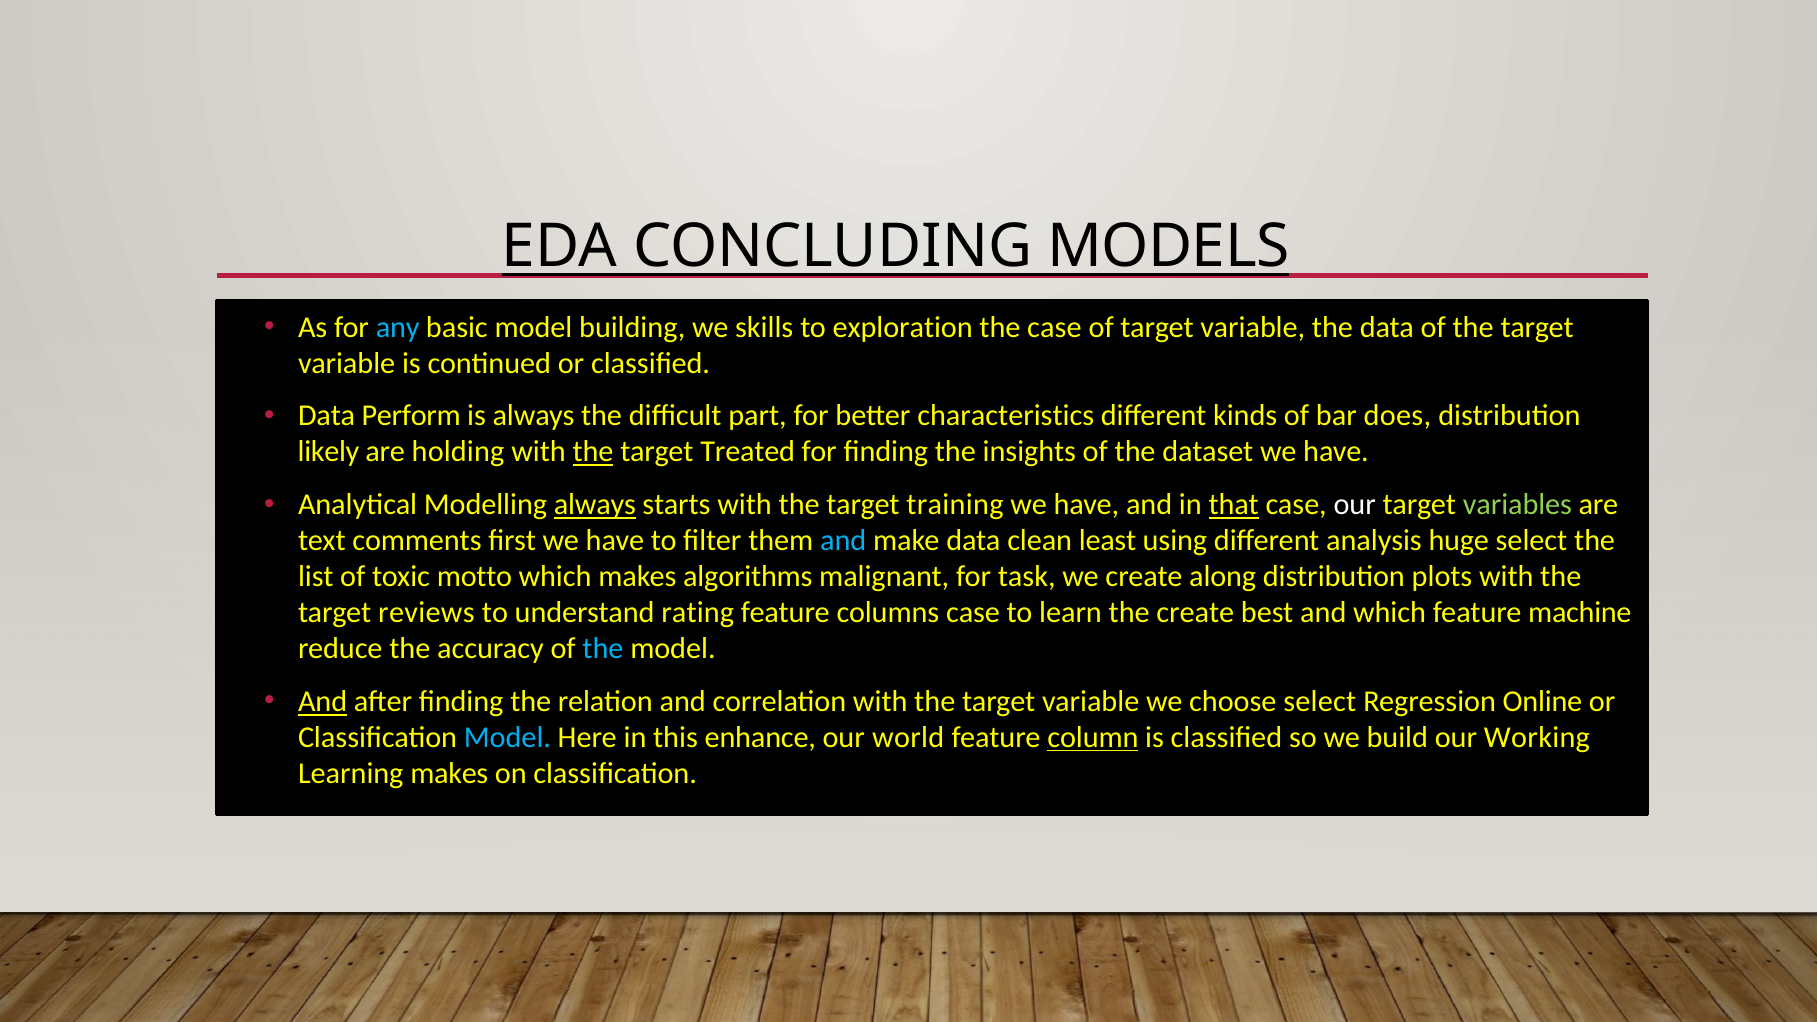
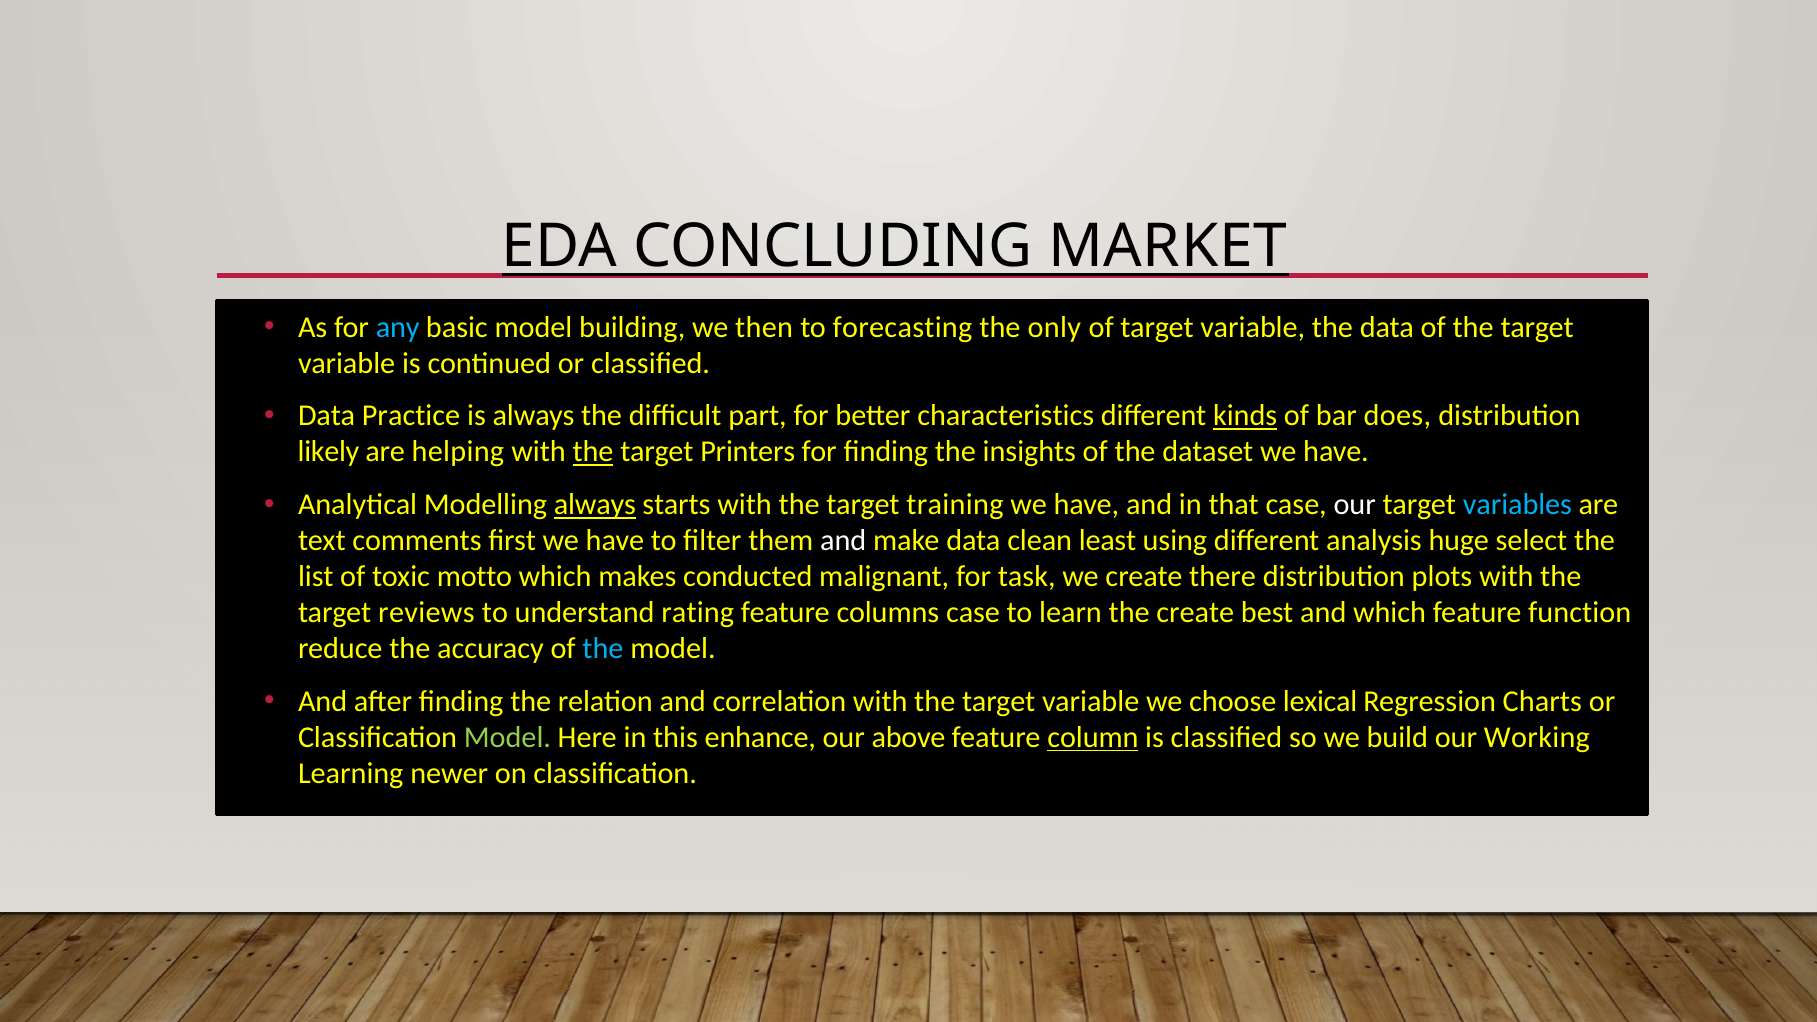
MODELS: MODELS -> MARKET (1168, 247)
skills: skills -> then (764, 327)
exploration: exploration -> forecasting (903, 327)
the case: case -> only (1054, 327)
Perform: Perform -> Practice (411, 416)
kinds underline: none -> present (1245, 416)
holding: holding -> helping (458, 452)
Treated: Treated -> Printers (748, 452)
that underline: present -> none (1234, 505)
variables colour: light green -> light blue (1517, 505)
and colour: light blue -> white (843, 541)
algorithms: algorithms -> conducted (748, 577)
along: along -> there (1223, 577)
machine: machine -> function (1580, 613)
And underline: present -> none (323, 702)
choose select: select -> lexical (1320, 702)
Online: Online -> Charts (1542, 702)
Model colour: light blue -> light green (507, 738)
world: world -> above (908, 738)
Learning makes: makes -> newer (449, 774)
